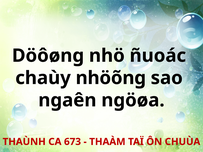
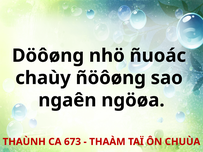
nhöõng: nhöõng -> ñöôøng (111, 78)
